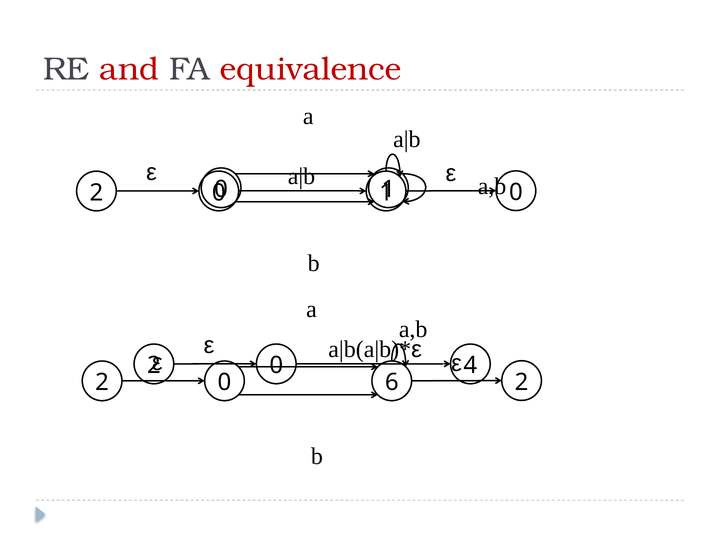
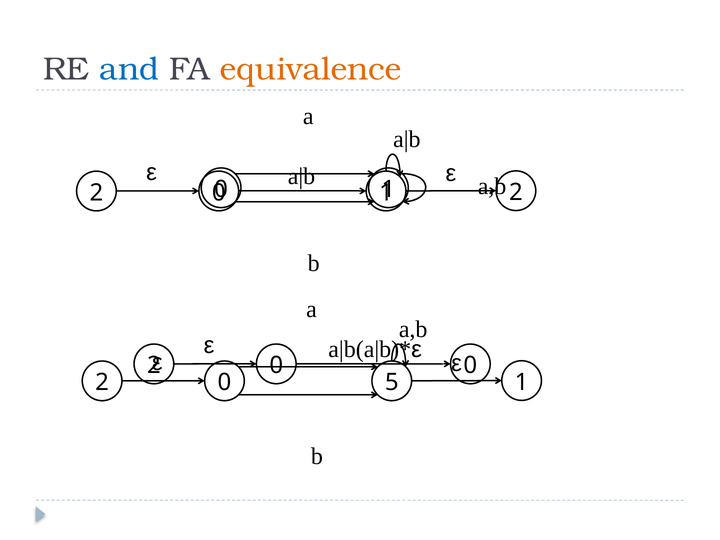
and colour: red -> blue (129, 69)
equivalence colour: red -> orange (311, 69)
2 0: 0 -> 2 (516, 192)
4: 4 -> 0 (470, 366)
6: 6 -> 5 (392, 382)
2 2: 2 -> 1 (522, 382)
